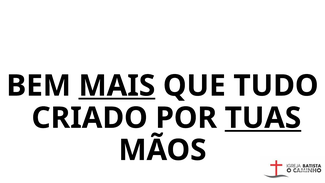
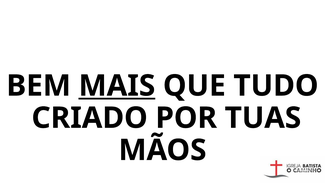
TUAS underline: present -> none (263, 118)
